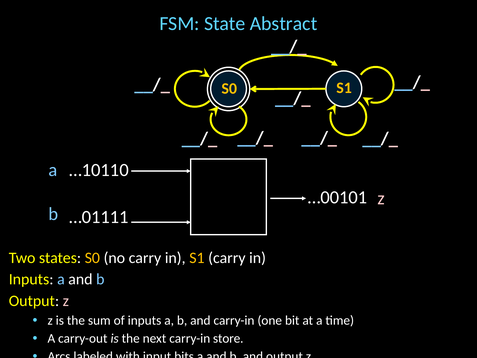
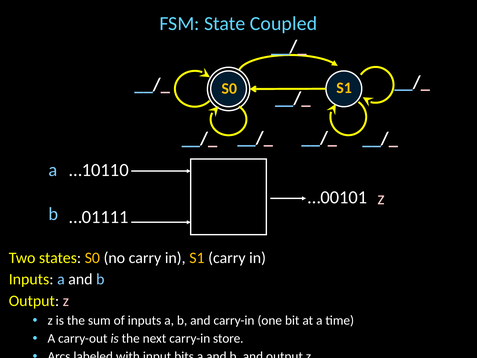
Abstract: Abstract -> Coupled (283, 24)
